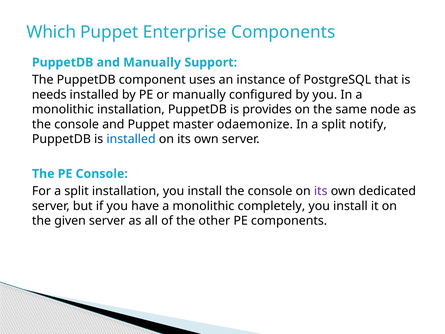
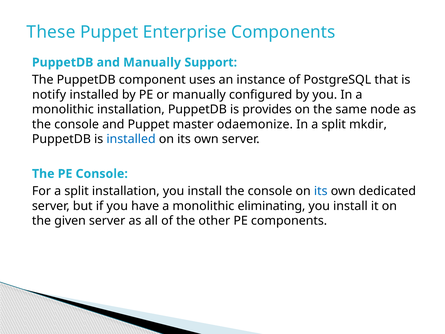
Which: Which -> These (51, 32)
needs: needs -> notify (49, 95)
notify: notify -> mkdir (368, 124)
its colour: purple -> blue (321, 191)
completely: completely -> eliminating (271, 206)
